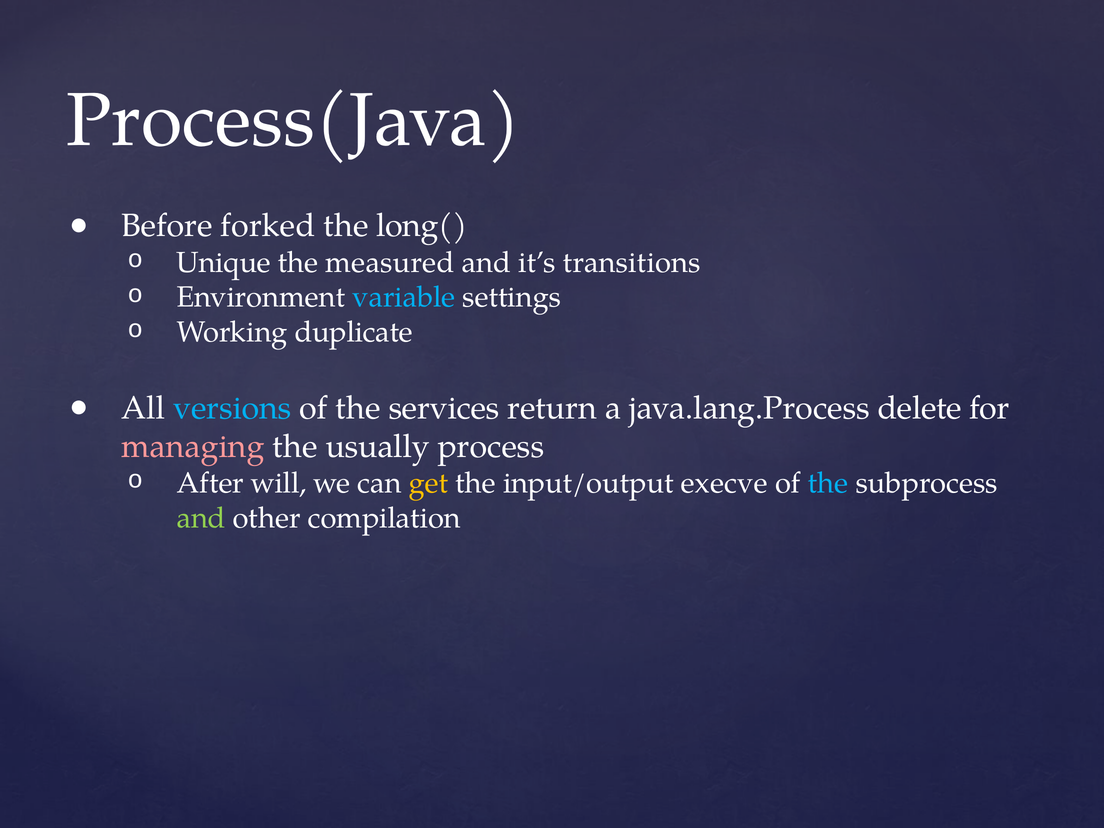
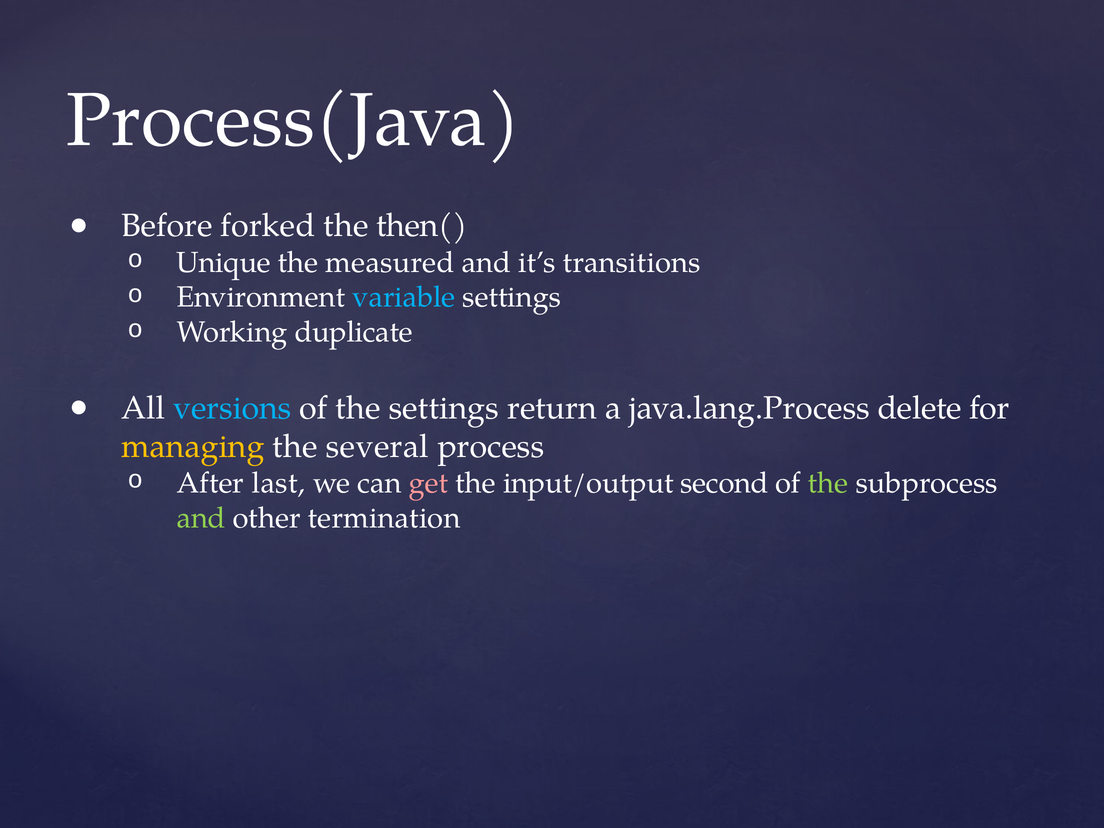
long(: long( -> then( (422, 226)
the services: services -> settings (444, 408)
managing colour: pink -> yellow (193, 447)
usually: usually -> several (377, 447)
will: will -> last (278, 483)
get colour: yellow -> pink (429, 483)
execve: execve -> second (724, 483)
the colour: light blue -> light green (828, 483)
compilation: compilation -> termination (384, 518)
